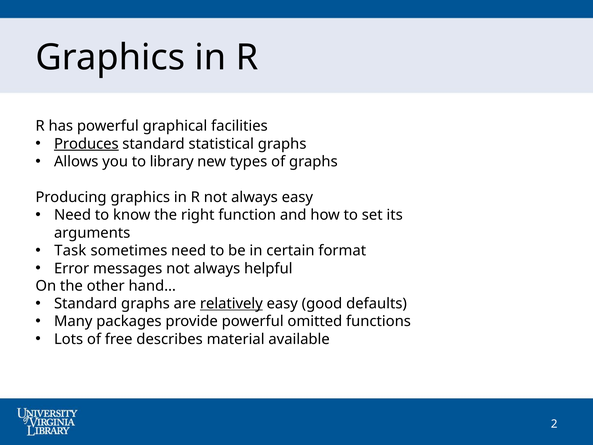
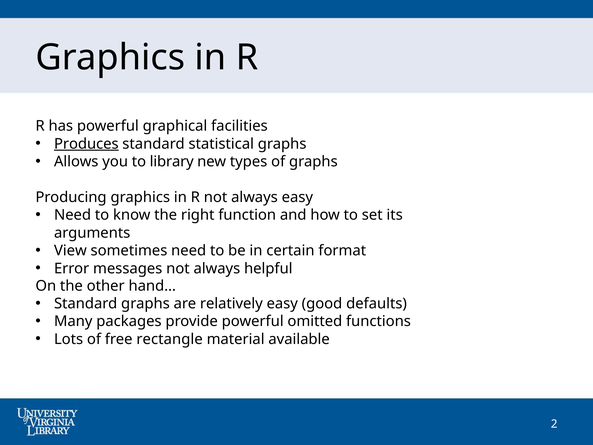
Task: Task -> View (70, 251)
relatively underline: present -> none (231, 303)
describes: describes -> rectangle (170, 339)
